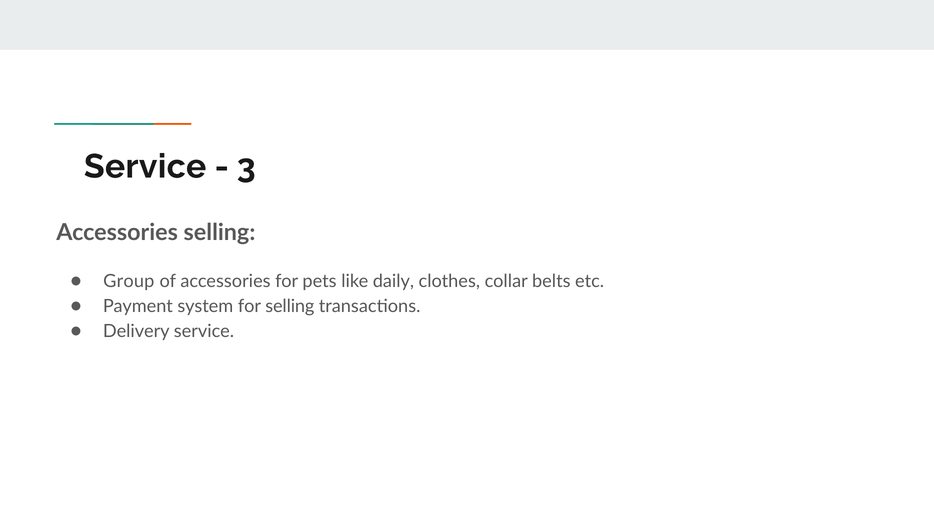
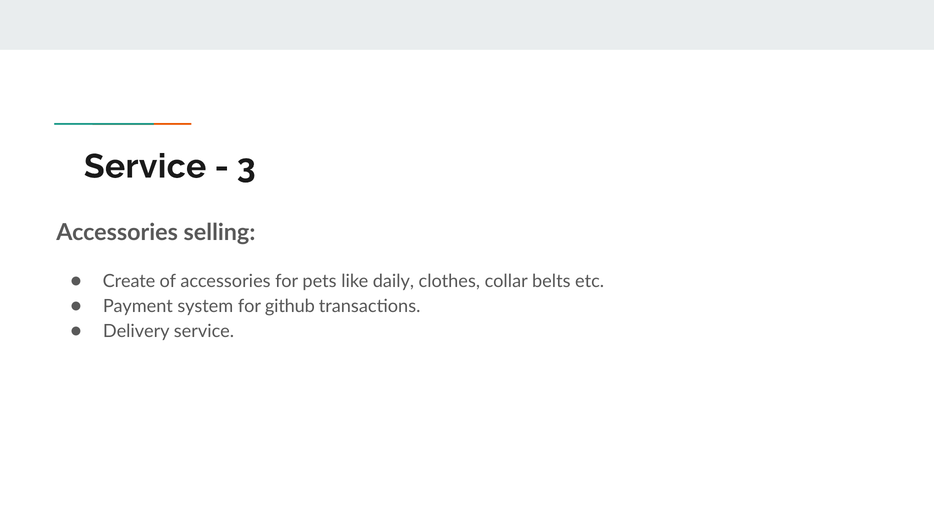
Group: Group -> Create (129, 281)
for selling: selling -> github (290, 306)
